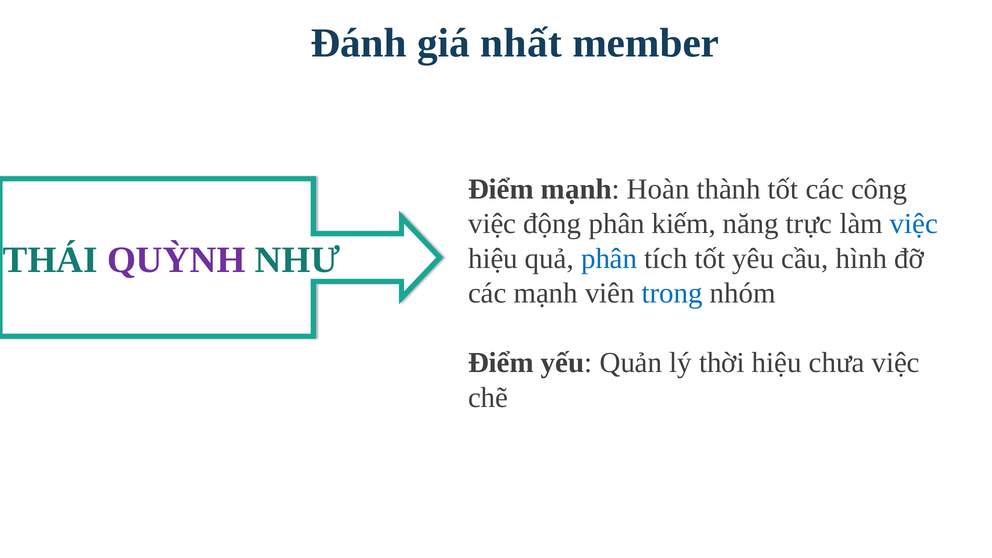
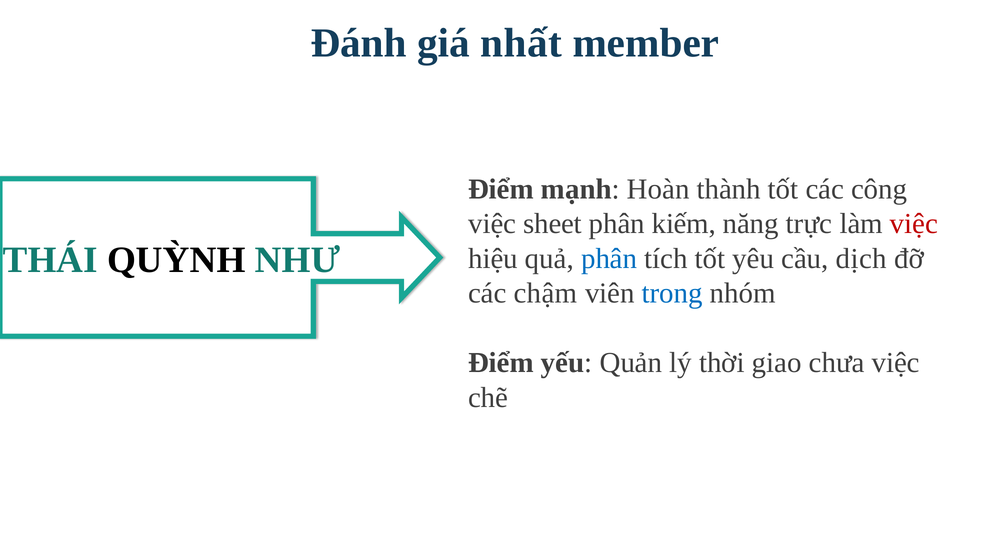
động: động -> sheet (553, 224)
việc colour: blue -> red (914, 224)
QUỲNH colour: purple -> black (176, 260)
hình: hình -> dịch (861, 259)
các mạnh: mạnh -> chậm (546, 293)
thời hiệu: hiệu -> giao (777, 363)
